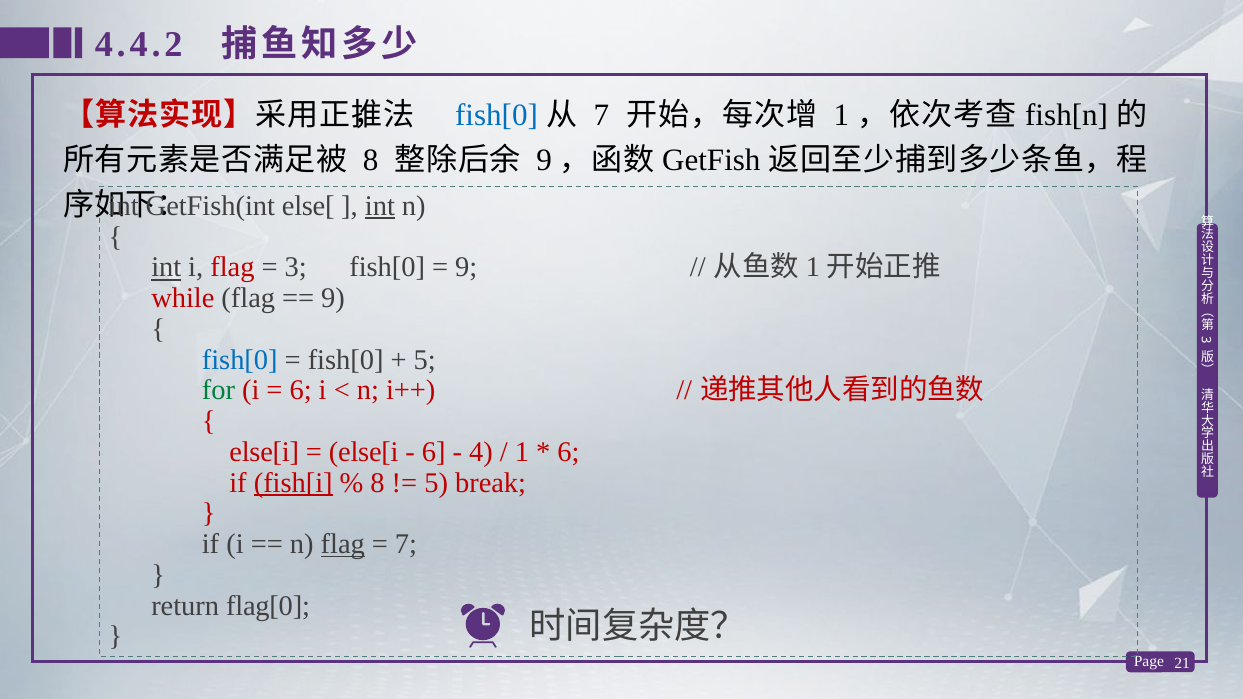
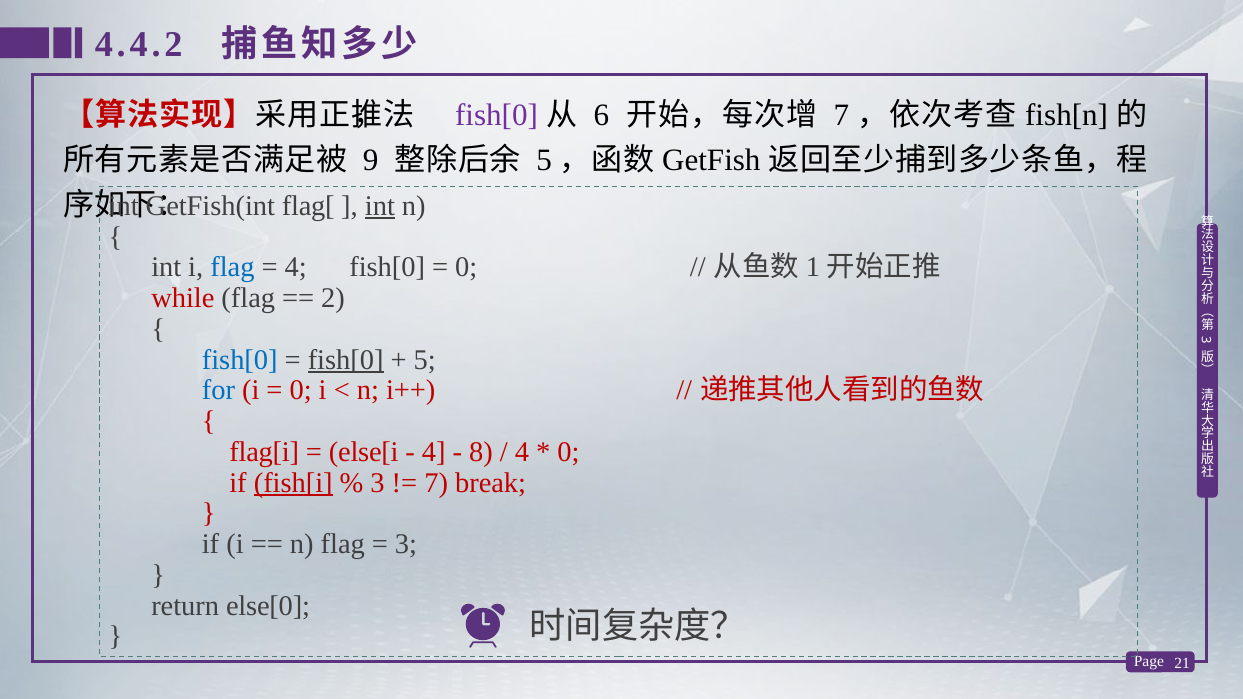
fish[0 colour: blue -> purple (497, 116)
7: 7 -> 6 (601, 116)
1: 1 -> 7 (841, 116)
8: 8 -> 9 (371, 160)
9: 9 -> 5 (544, 160)
else[: else[ -> flag[ (308, 206)
int underline: present -> none (166, 268)
flag colour: red -> blue (232, 268)
3: 3 -> 4 (296, 268)
9: 9 -> 0 (466, 268)
9: 9 -> 2 (333, 298)
fish[0 underline: none -> present (346, 360)
for colour: green -> blue (219, 391)
6: 6 -> 0 (301, 391)
else[i: else[i -> flag[i (264, 452)
6: 6 -> 4 (434, 452)
4: 4 -> 8 (481, 452)
1: 1 -> 4 (522, 452)
6: 6 -> 0 (568, 452)
8: 8 -> 3 (378, 483)
5: 5 -> 7 (436, 483)
flag underline: present -> none (343, 544)
7: 7 -> 3 (406, 544)
flag[0: flag[0 -> else[0 (268, 606)
